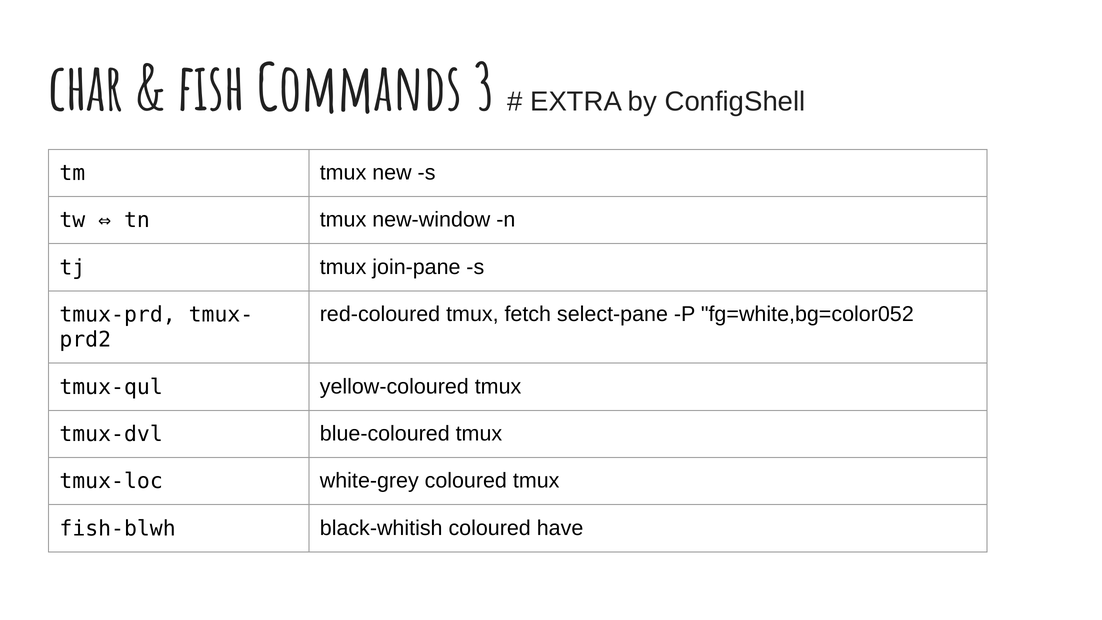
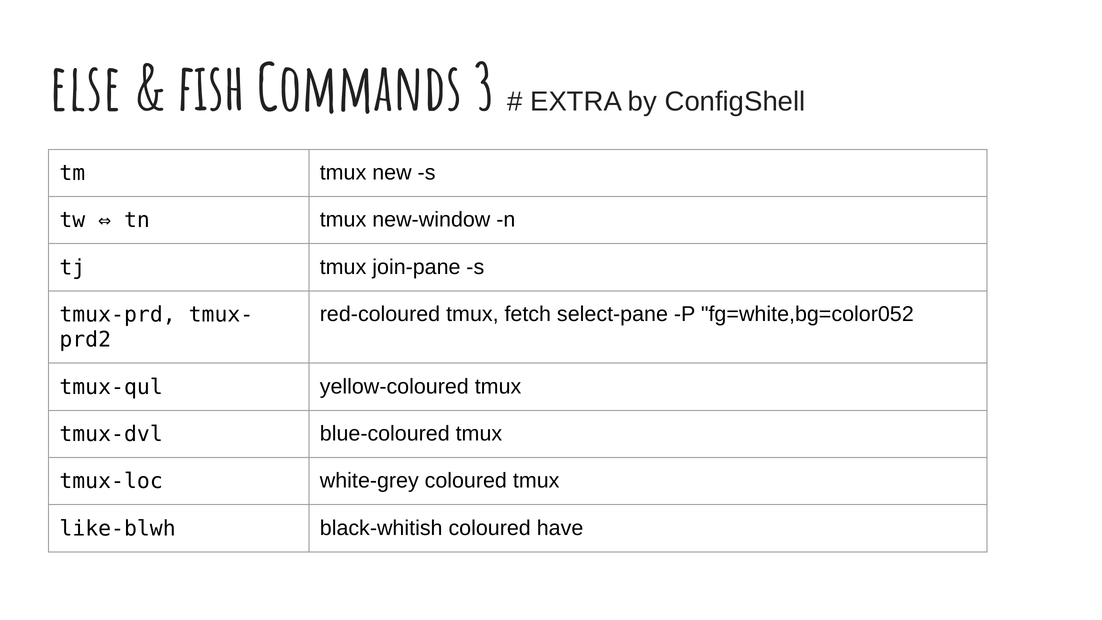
char: char -> else (86, 89)
fish-blwh: fish-blwh -> like-blwh (118, 528)
